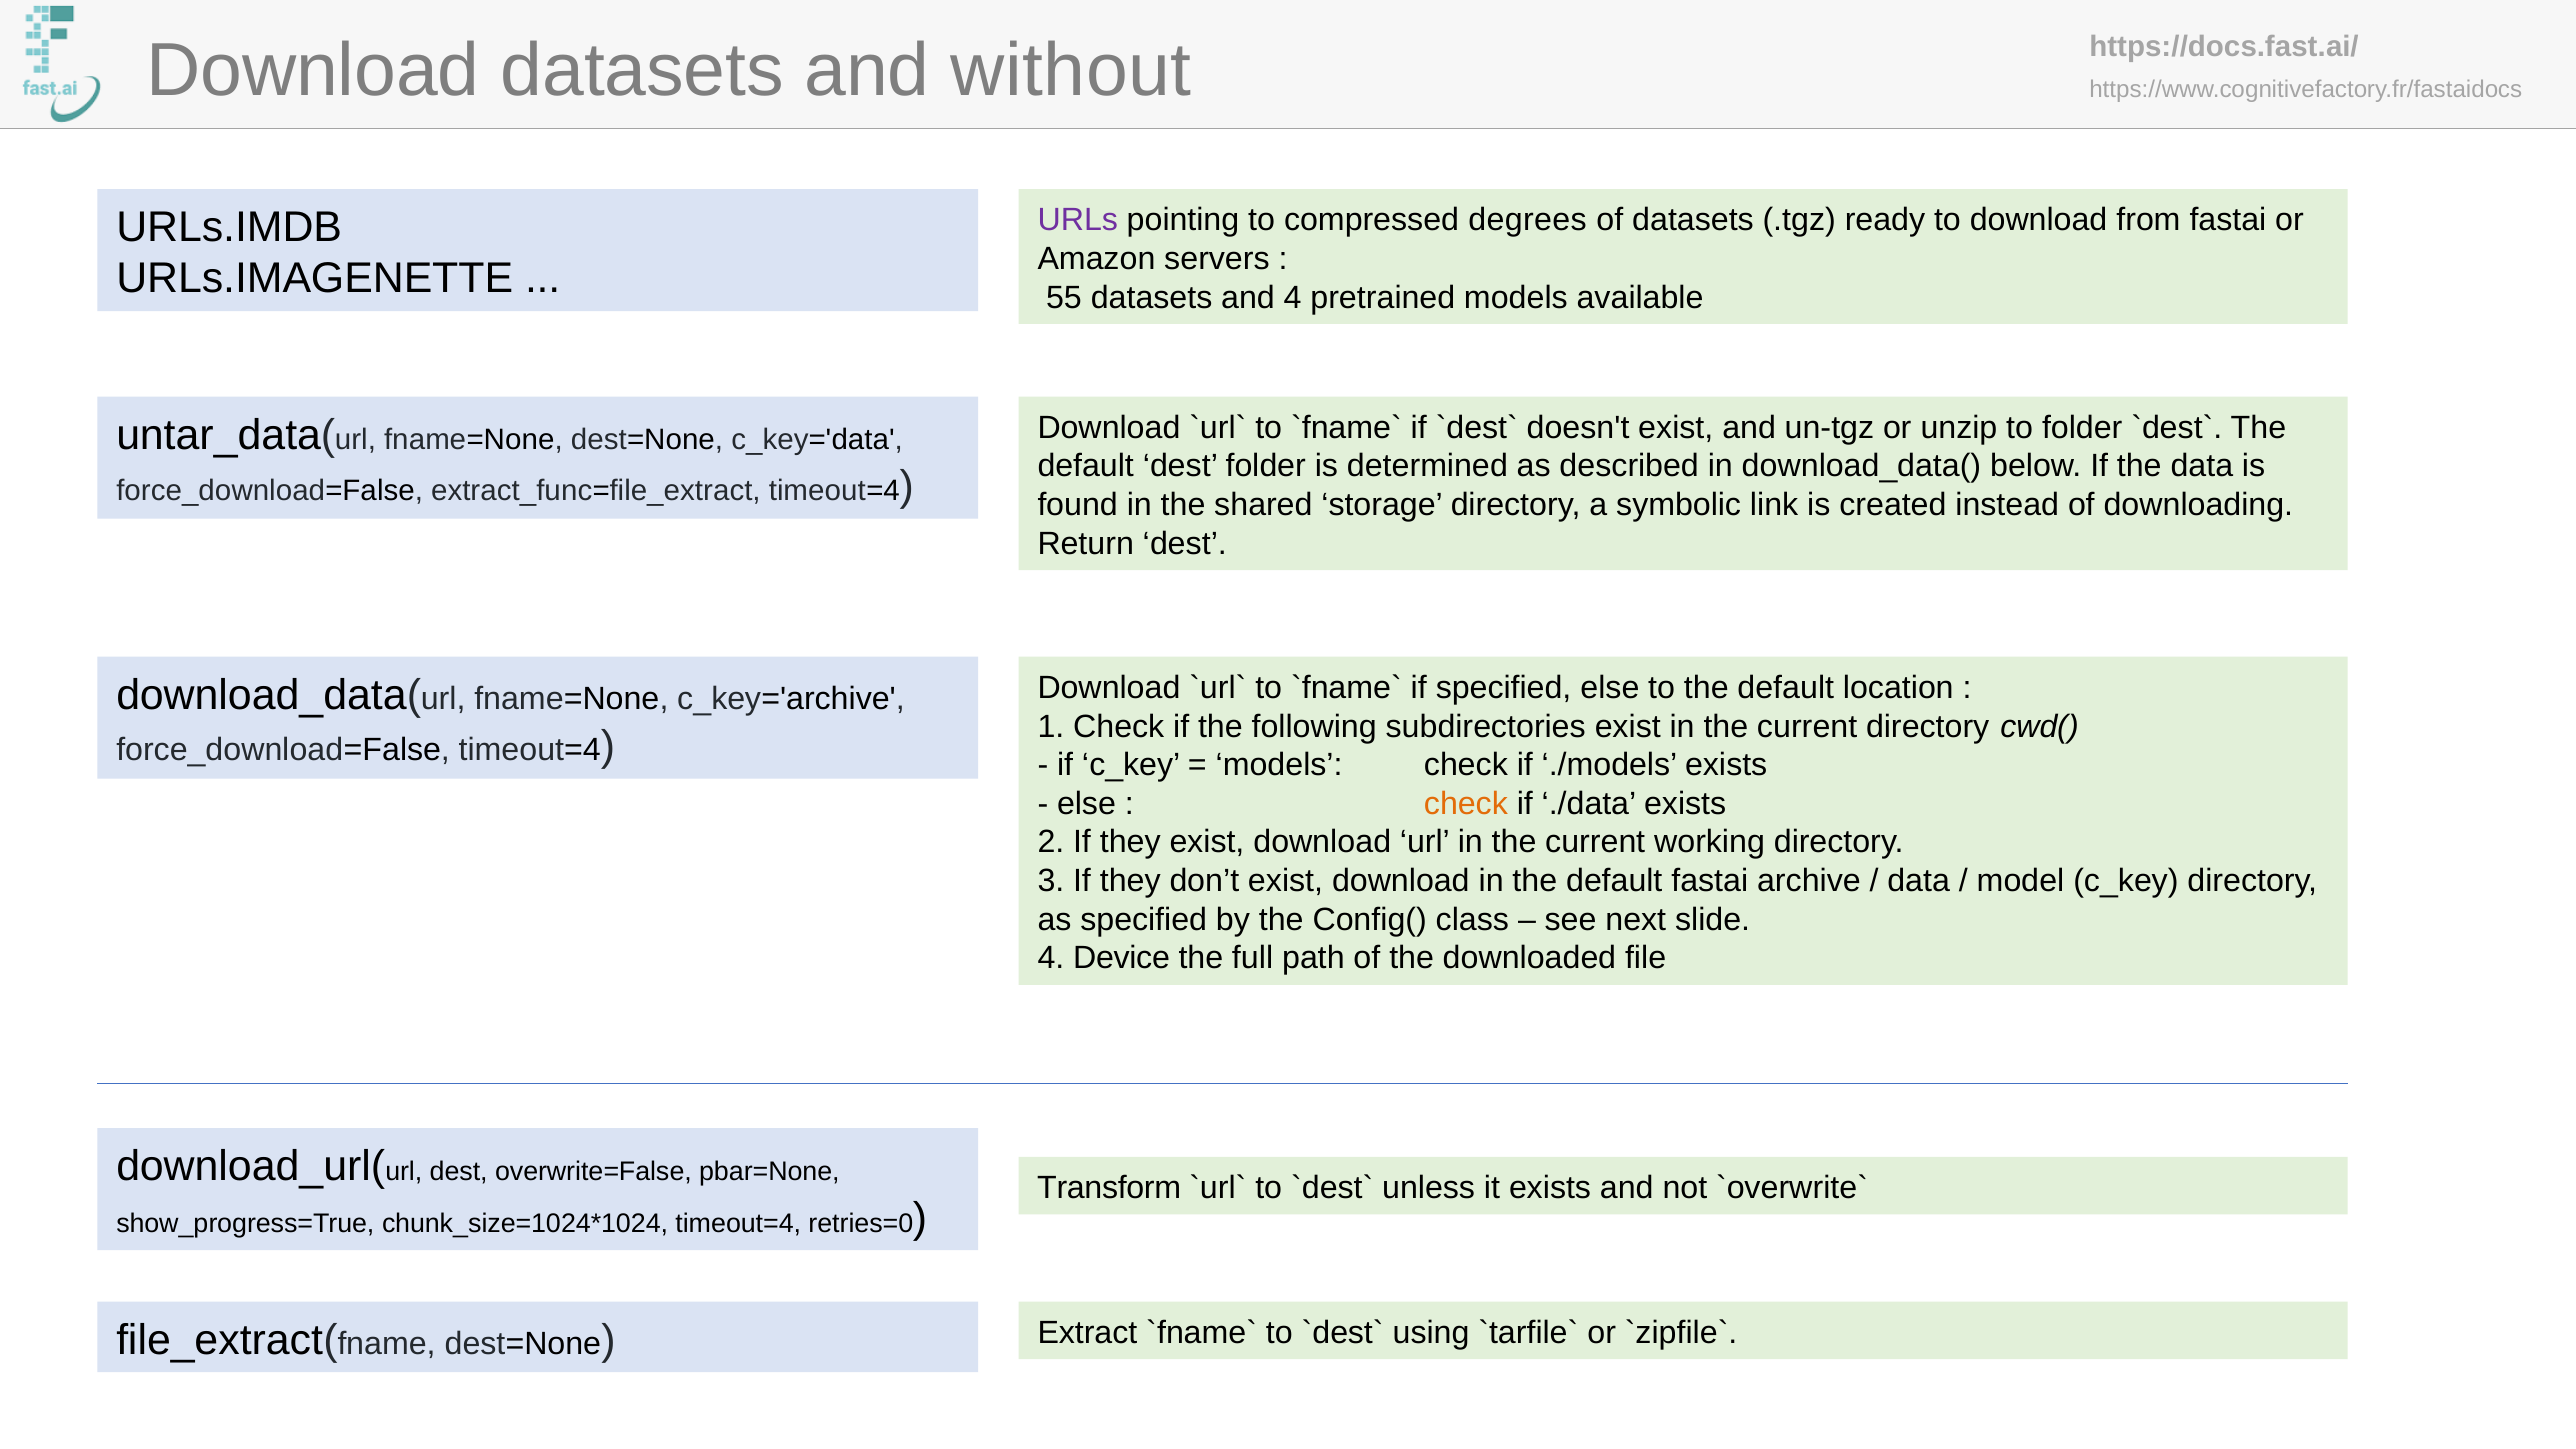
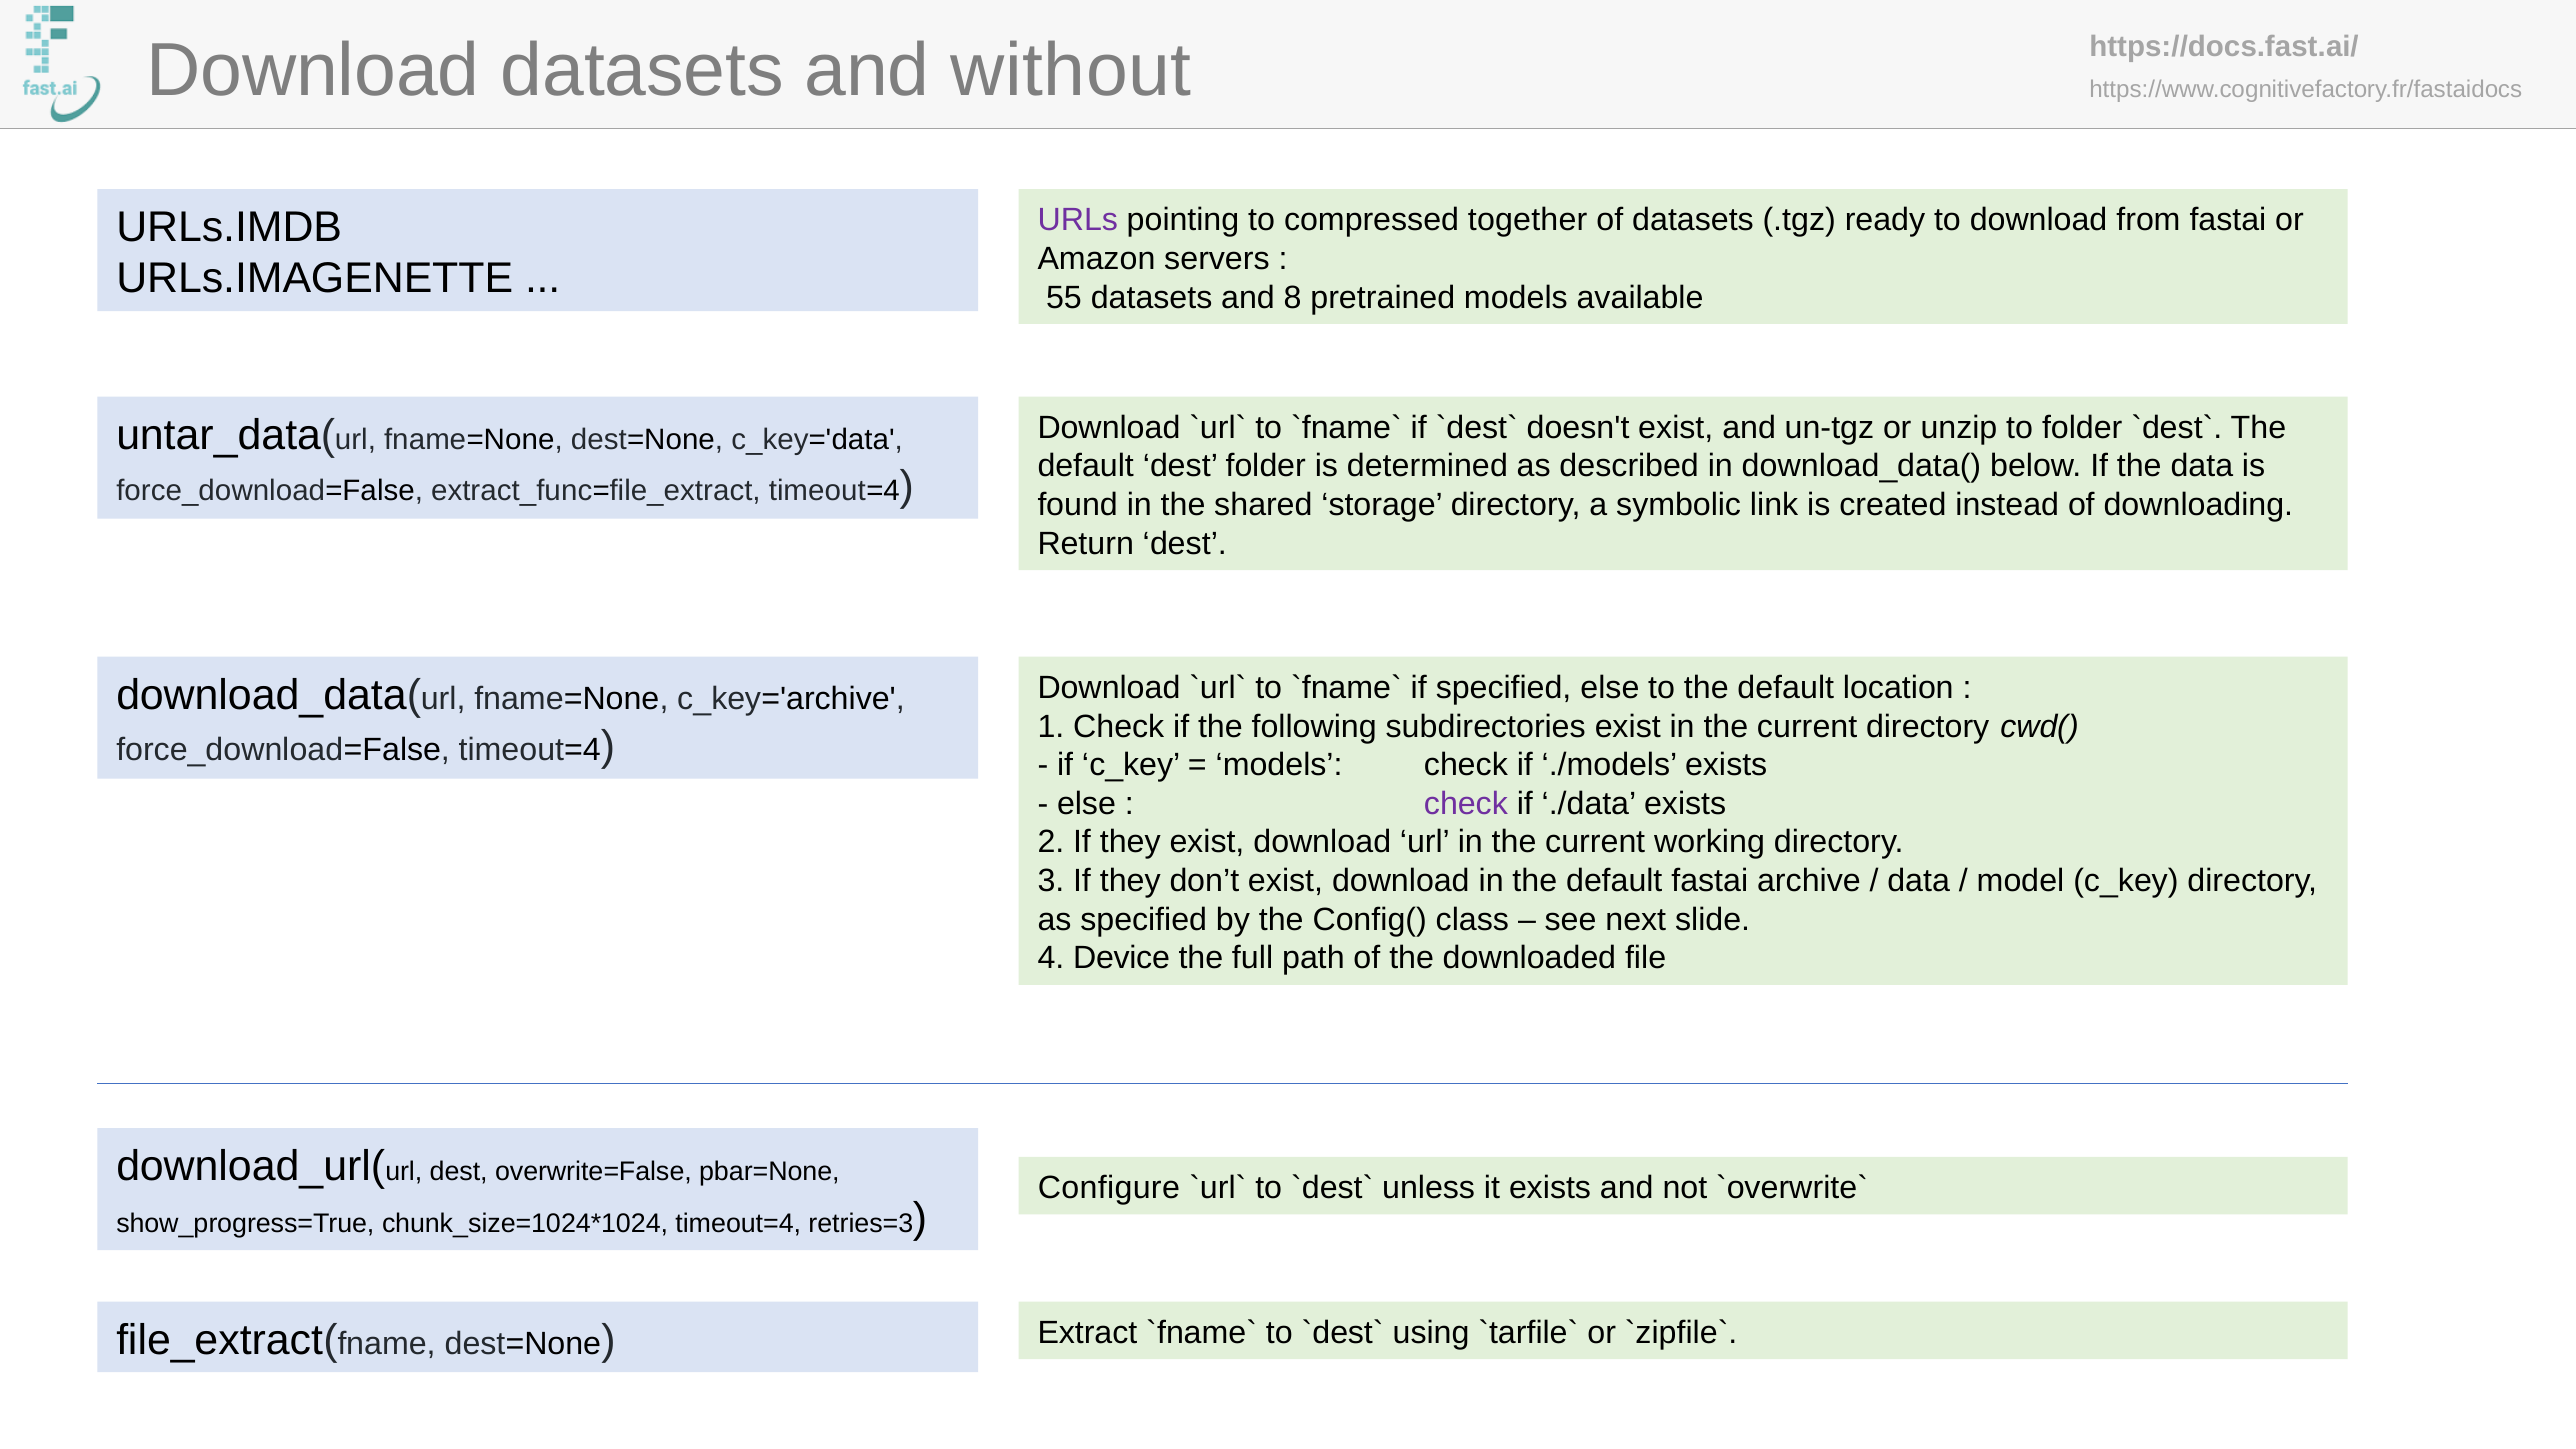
degrees: degrees -> together (1528, 220)
and 4: 4 -> 8 (1293, 297)
check colour: orange -> purple (1466, 804)
Transform: Transform -> Configure (1109, 1188)
retries=0: retries=0 -> retries=3 (861, 1223)
